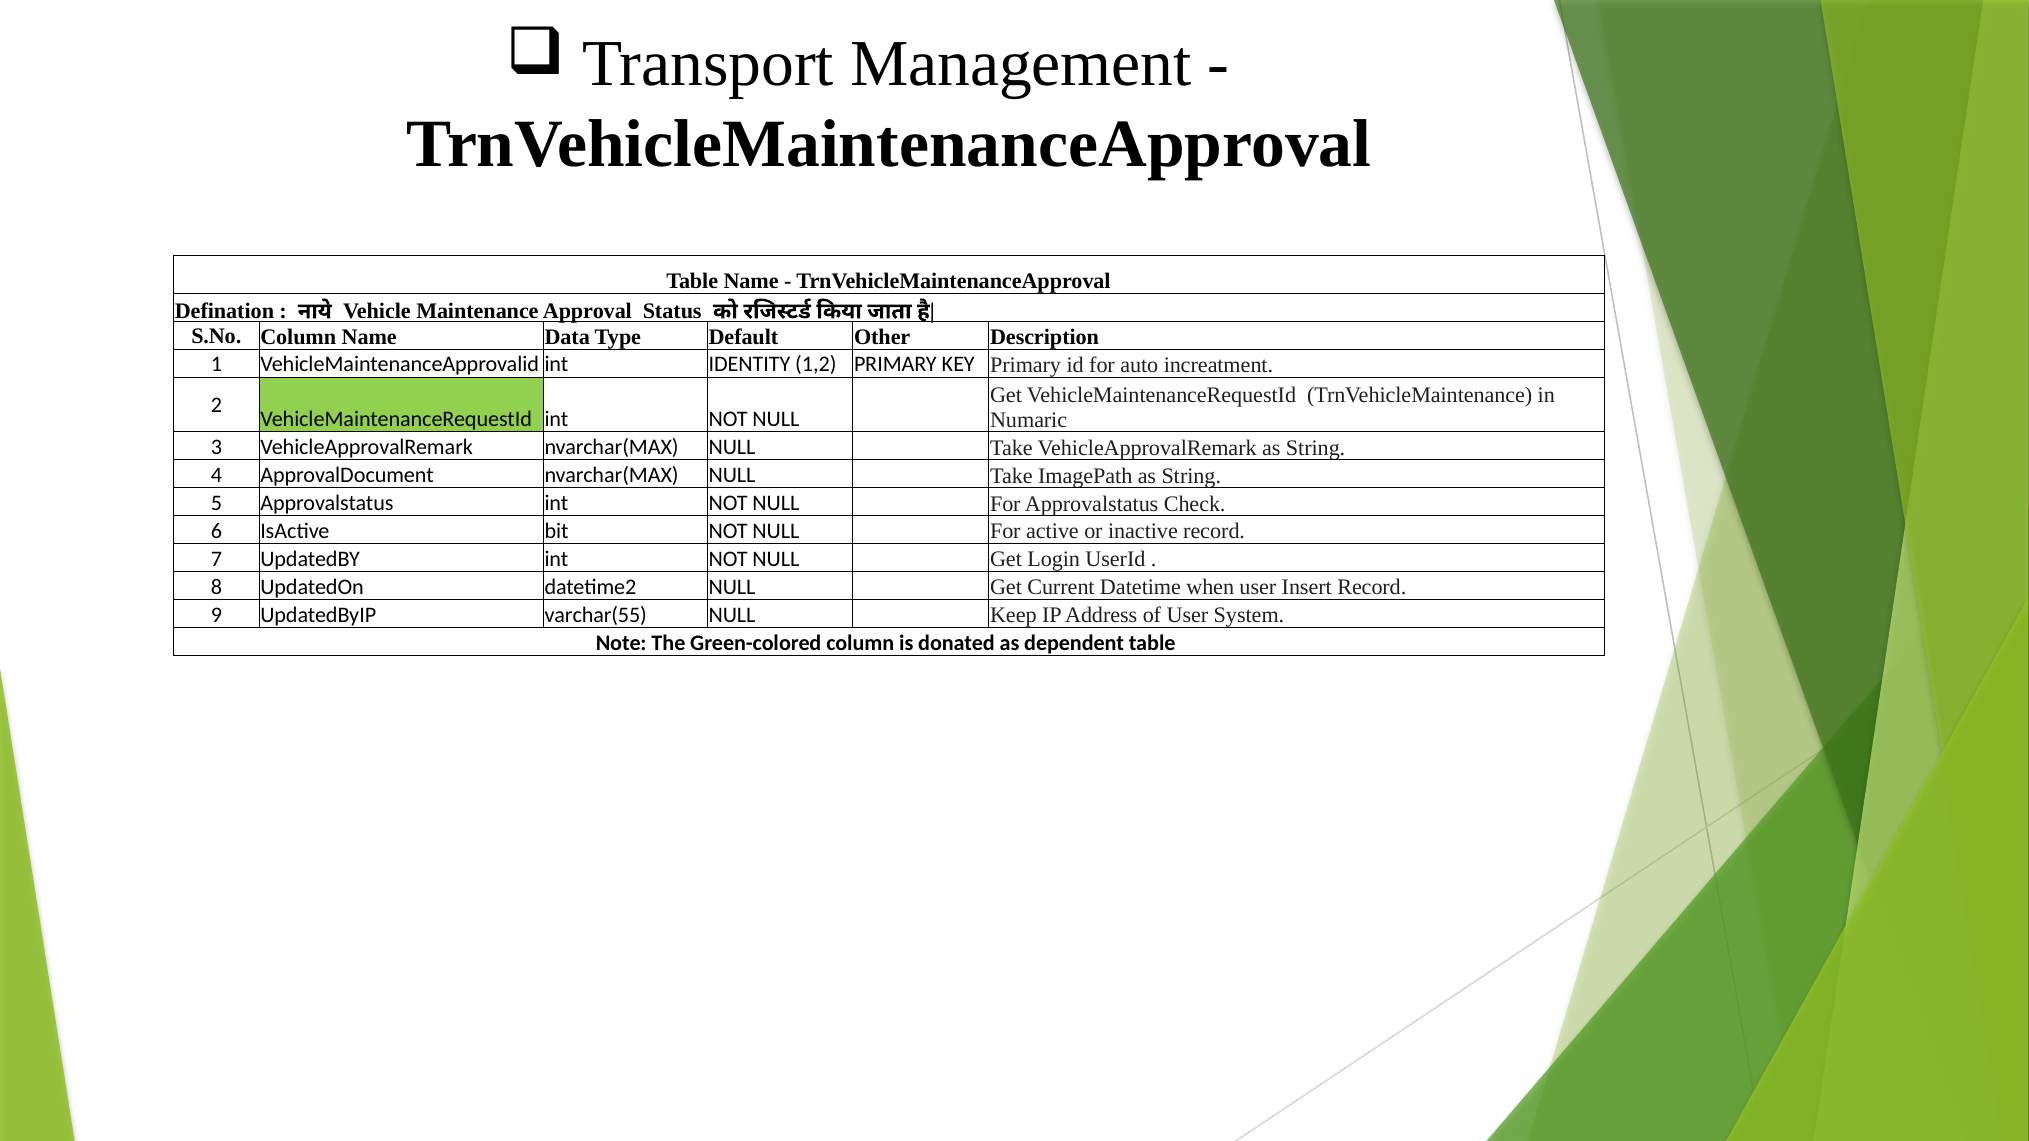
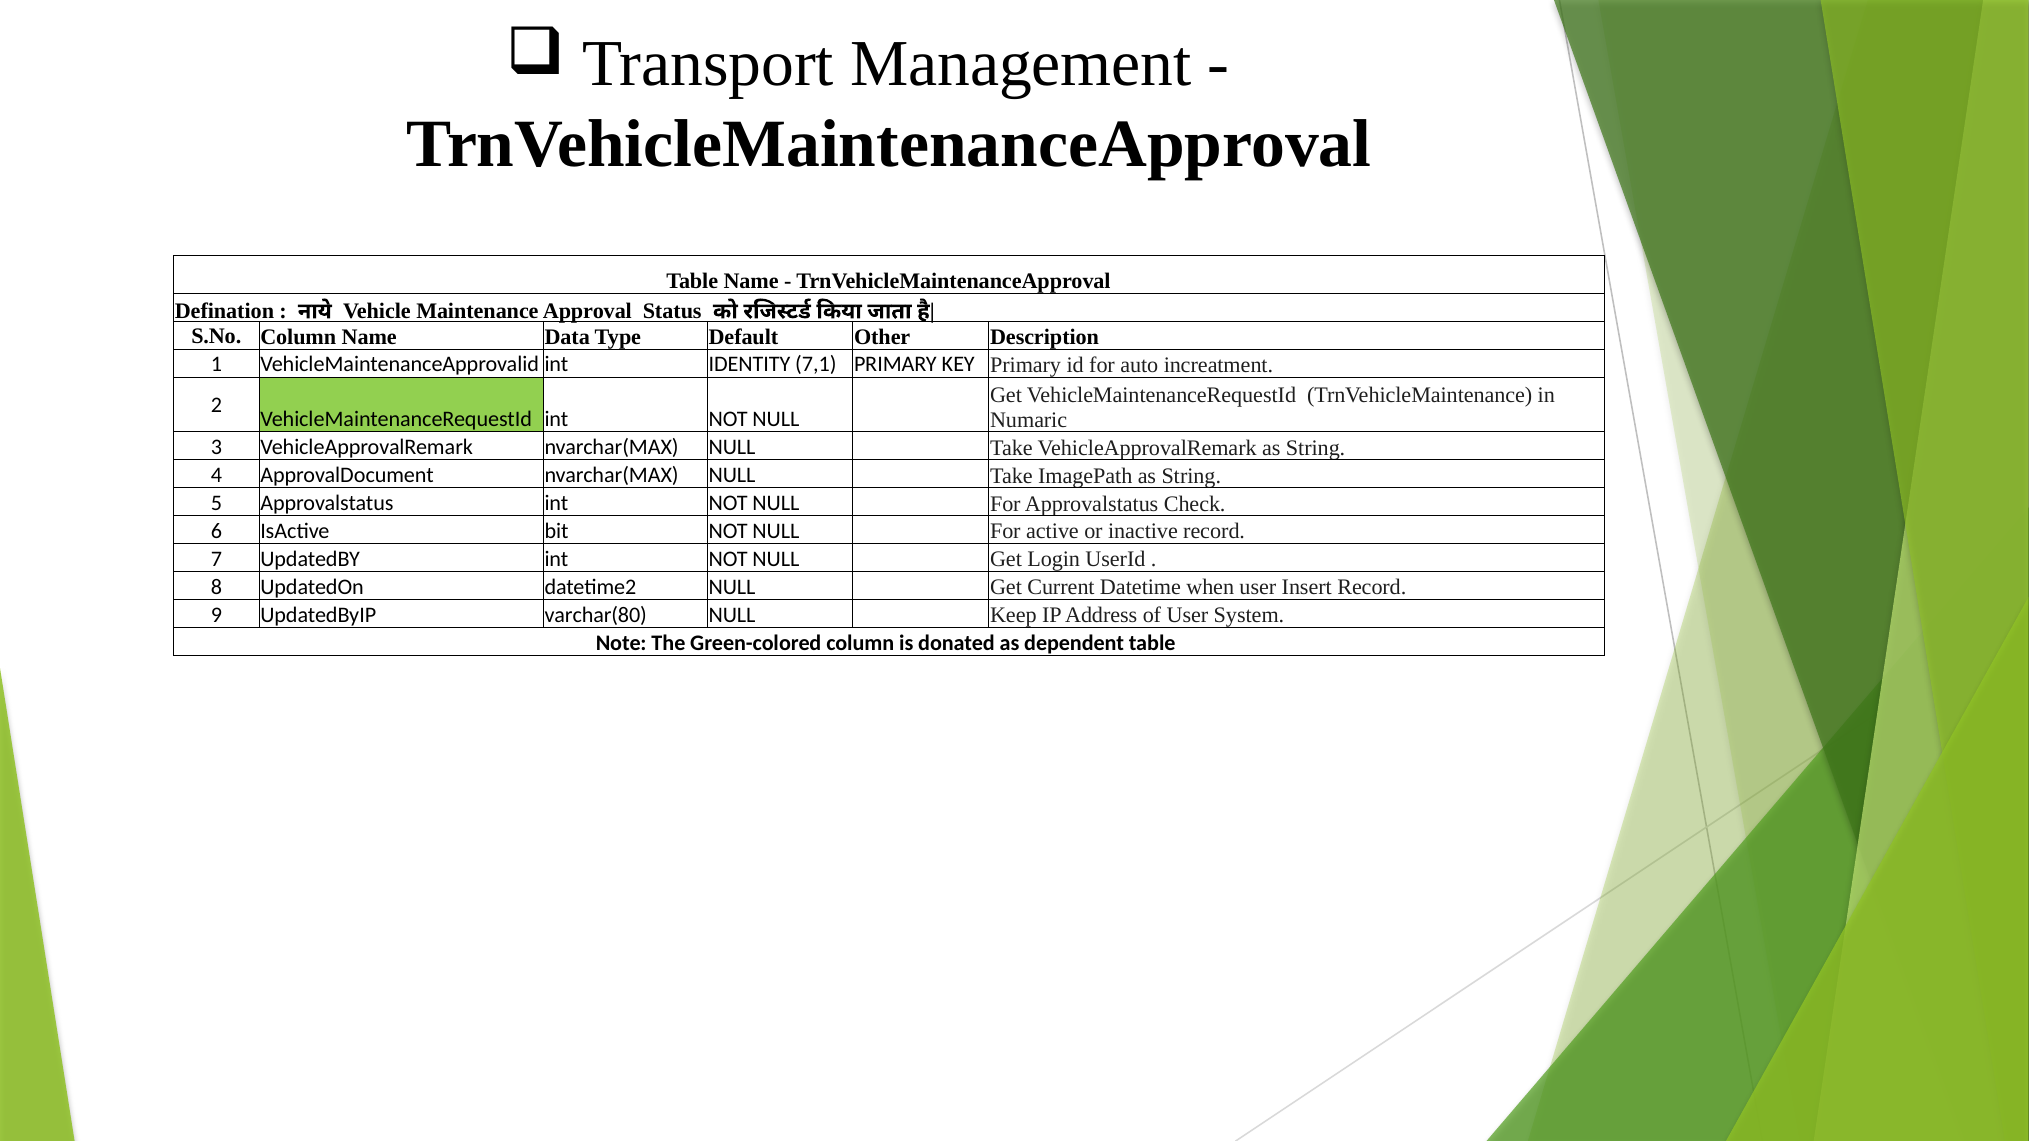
1,2: 1,2 -> 7,1 (816, 364)
varchar(55: varchar(55 -> varchar(80 (596, 615)
